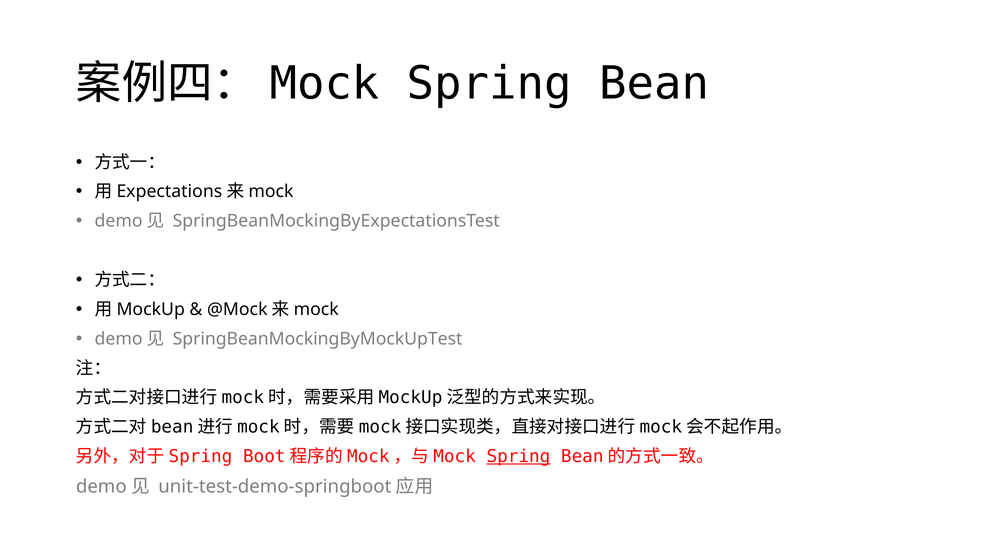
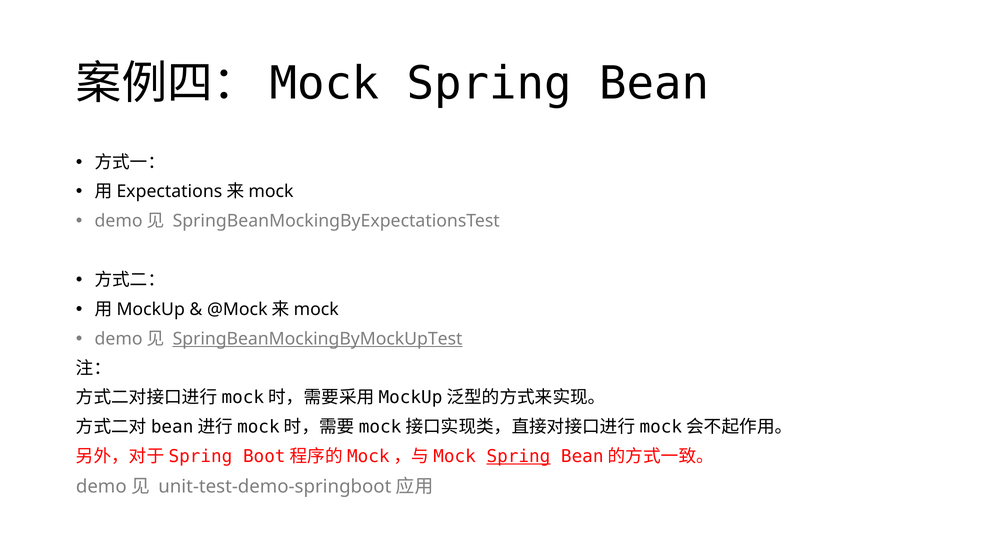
SpringBeanMockingByMockUpTest underline: none -> present (318, 339)
